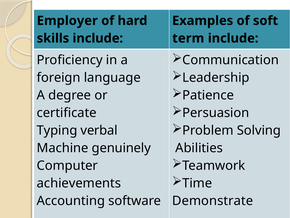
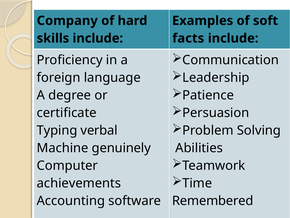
Employer: Employer -> Company (67, 21)
term: term -> facts (188, 38)
Demonstrate: Demonstrate -> Remembered (213, 200)
